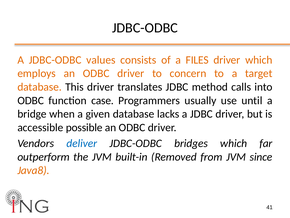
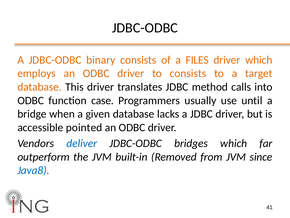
values: values -> binary (101, 60)
to concern: concern -> consists (188, 73)
possible: possible -> pointed (84, 127)
Java8 colour: orange -> blue (33, 170)
